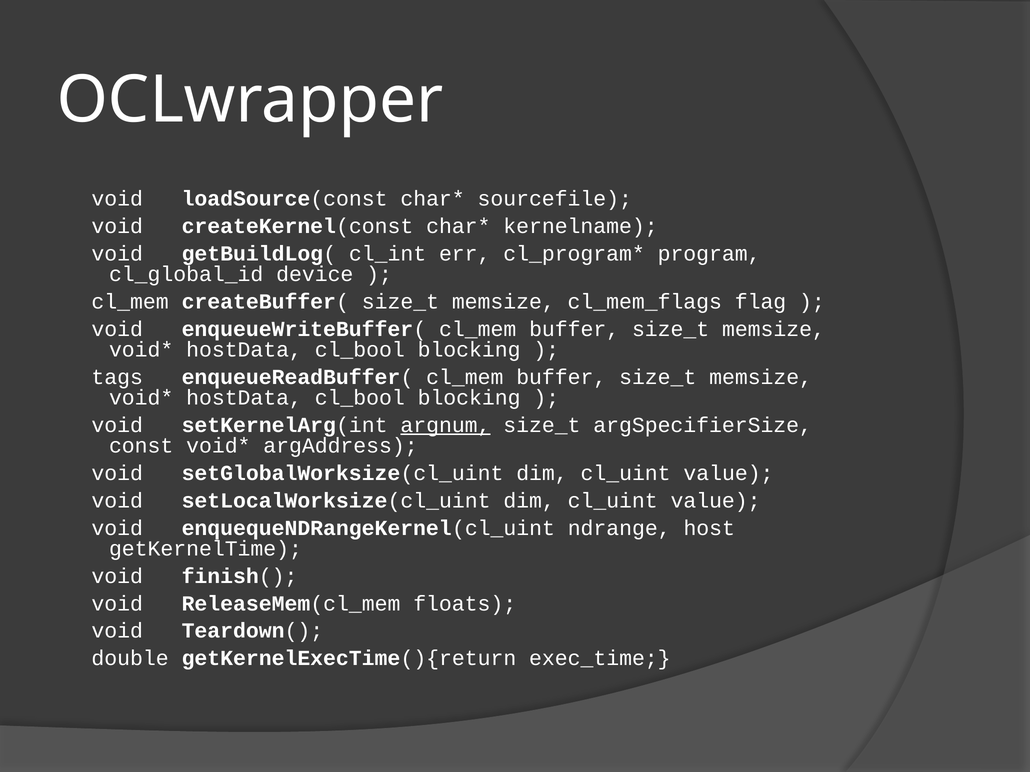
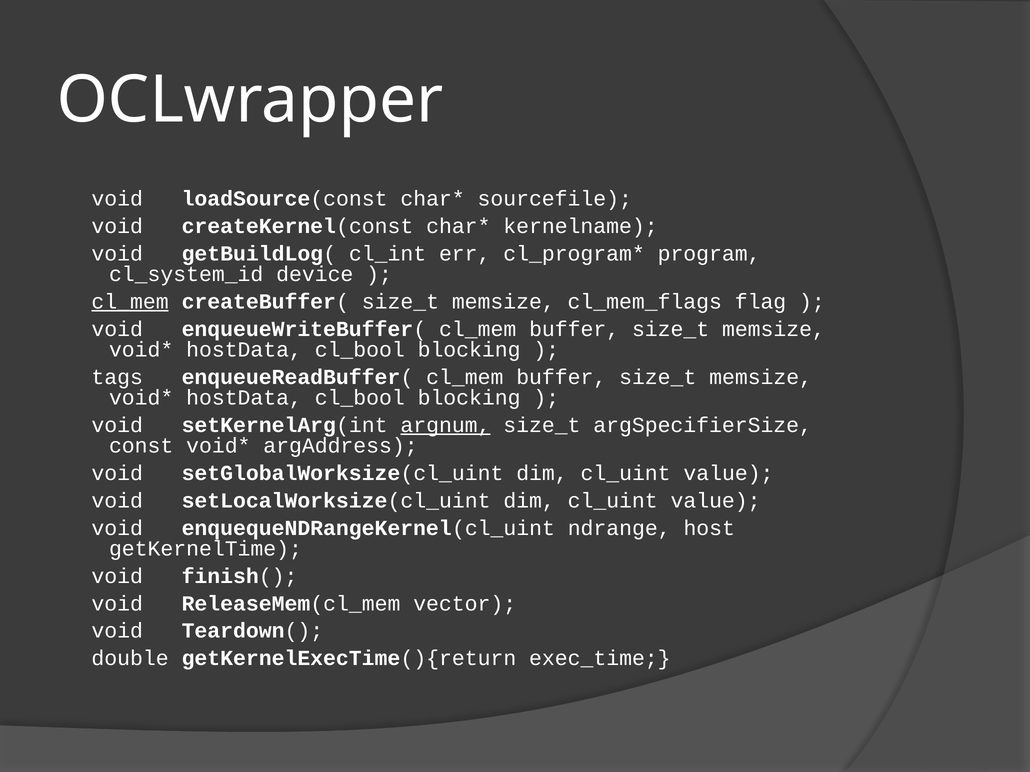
cl_global_id: cl_global_id -> cl_system_id (186, 274)
cl_mem underline: none -> present (130, 302)
floats: floats -> vector (465, 604)
